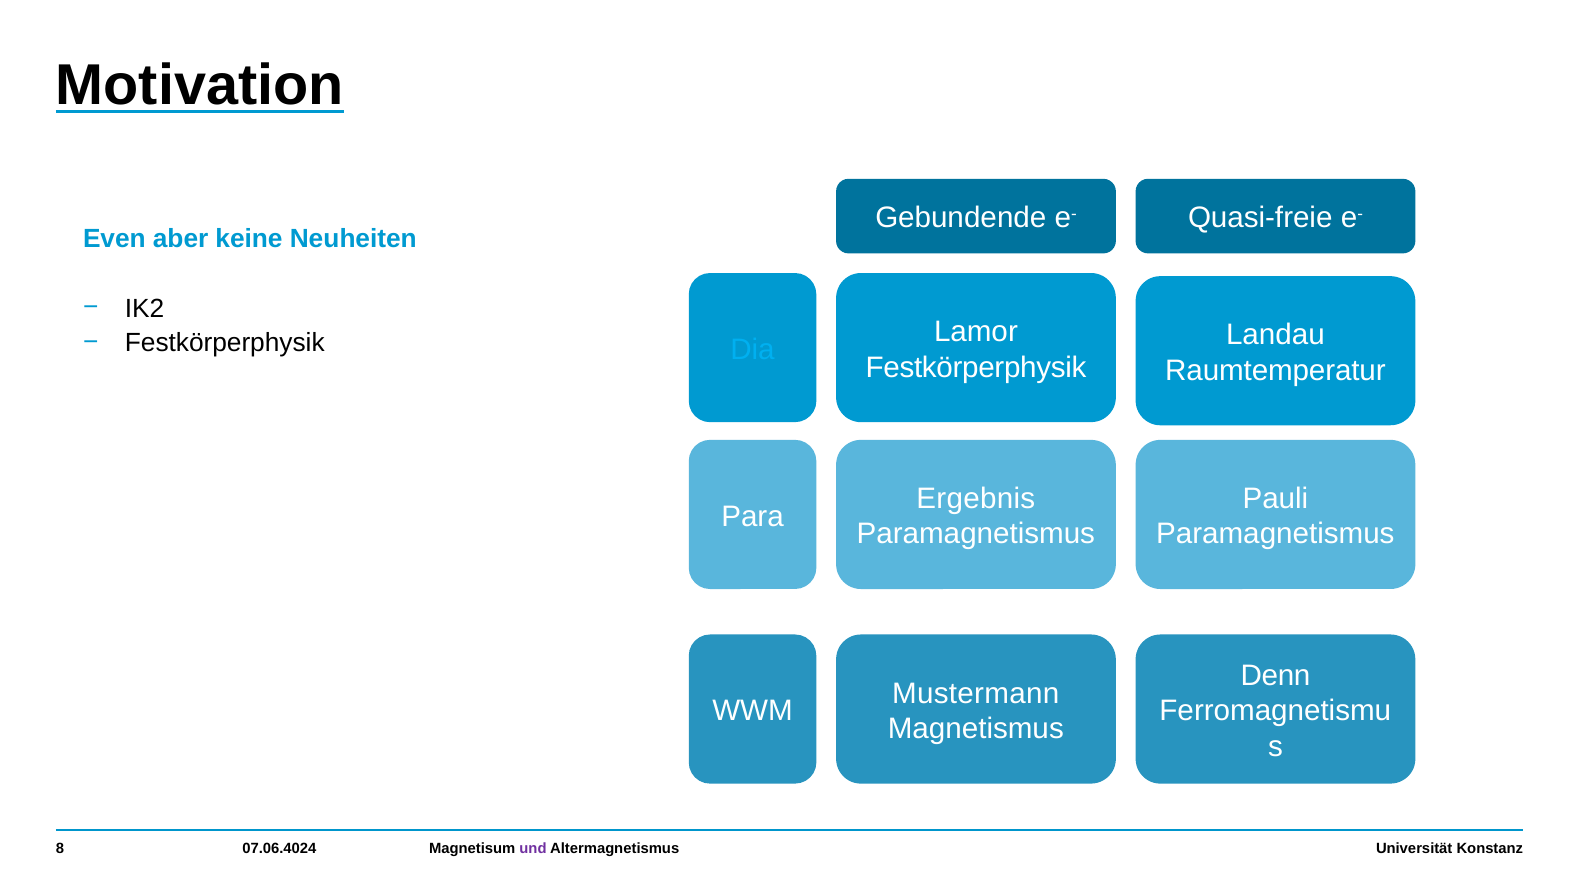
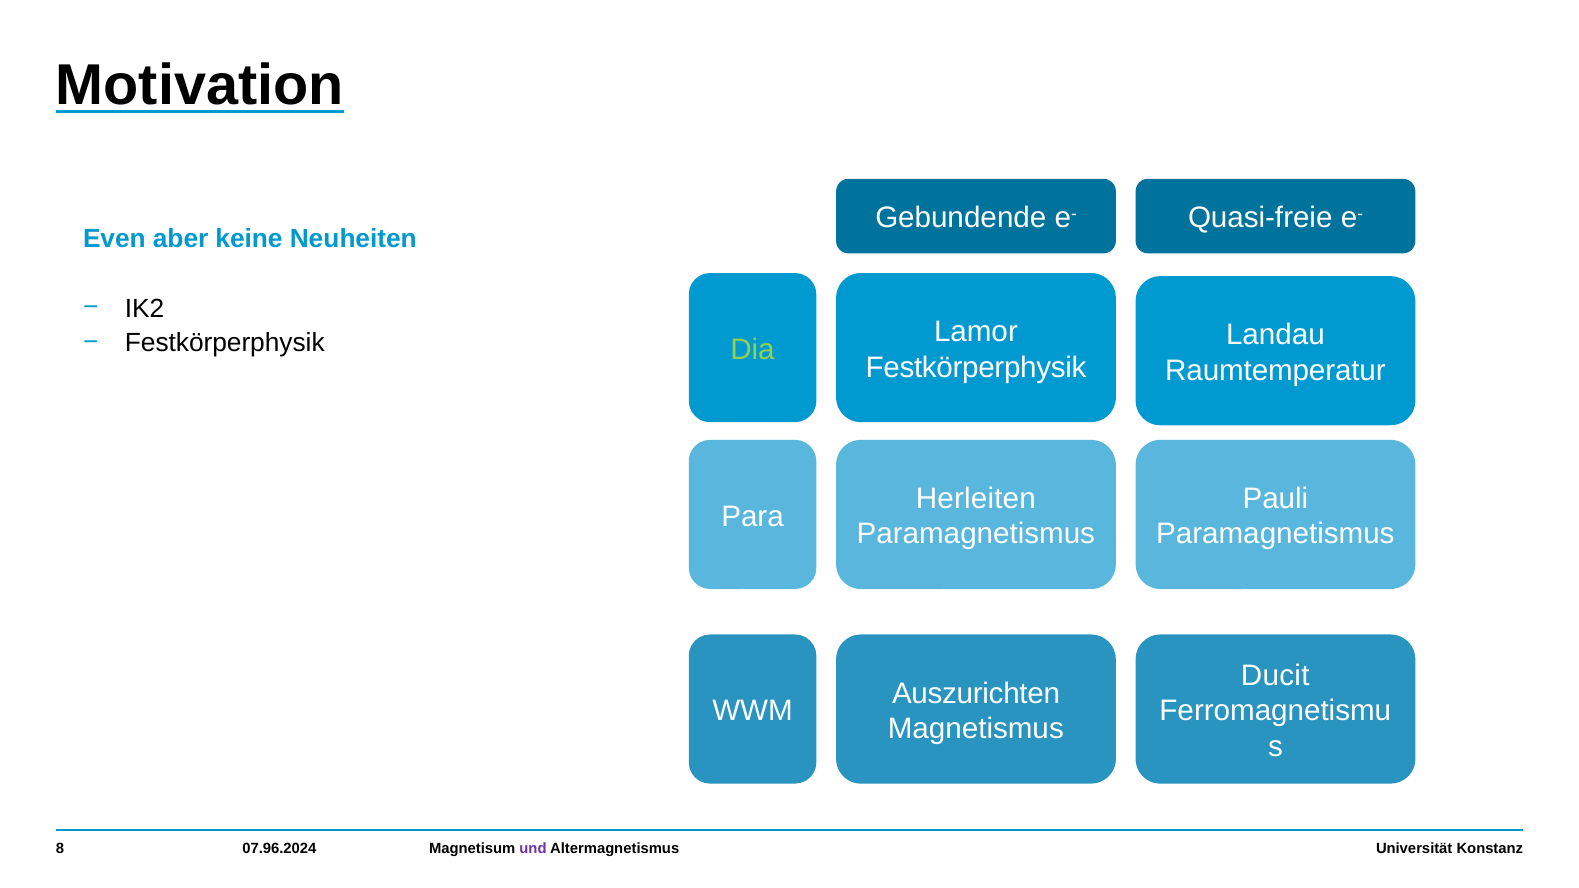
Dia colour: light blue -> light green (752, 350)
Ergebnis: Ergebnis -> Herleiten (976, 499)
Denn: Denn -> Ducit (1275, 676)
Mustermann: Mustermann -> Auszurichten (976, 693)
07.06.4024: 07.06.4024 -> 07.96.2024 (279, 849)
